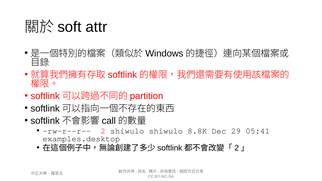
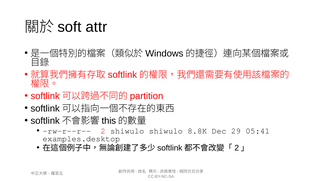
call: call -> this (109, 121)
